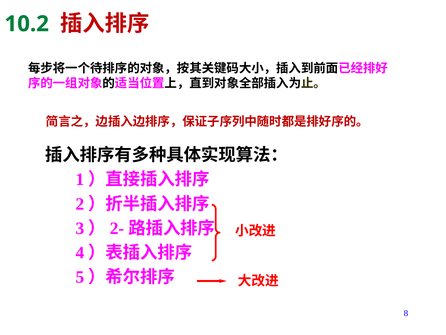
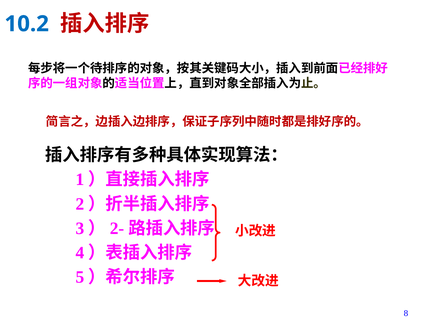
10.2 colour: green -> blue (27, 24)
